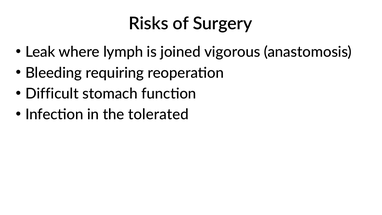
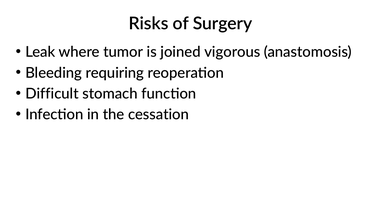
lymph: lymph -> tumor (123, 52)
tolerated: tolerated -> cessation (159, 114)
